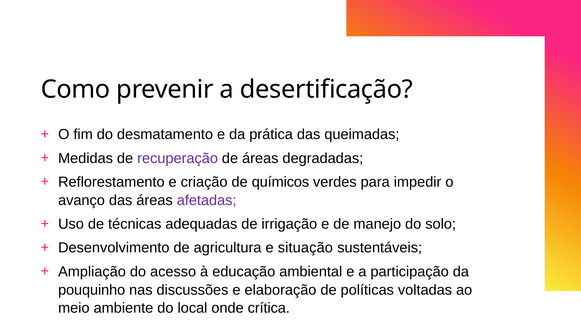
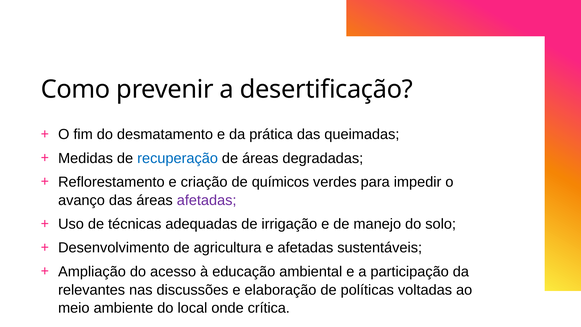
recuperação colour: purple -> blue (178, 158)
e situação: situação -> afetadas (305, 248)
pouquinho: pouquinho -> relevantes (92, 290)
